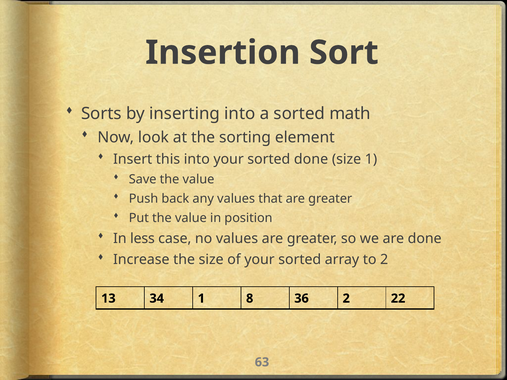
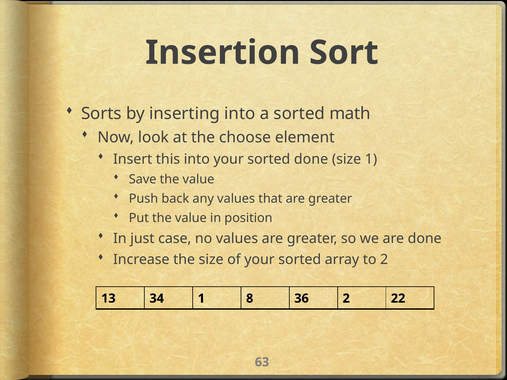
sorting: sorting -> choose (245, 137)
less: less -> just (142, 239)
